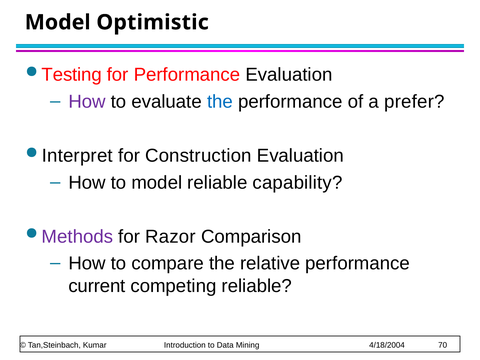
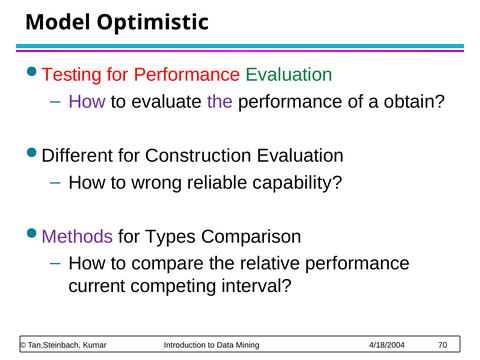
Evaluation colour: black -> green (289, 75)
the colour: blue -> purple (220, 102)
prefer: prefer -> obtain (415, 102)
Interpret: Interpret -> Different (77, 156)
to model: model -> wrong (157, 183)
Razor: Razor -> Types (170, 237)
competing reliable: reliable -> interval (257, 286)
